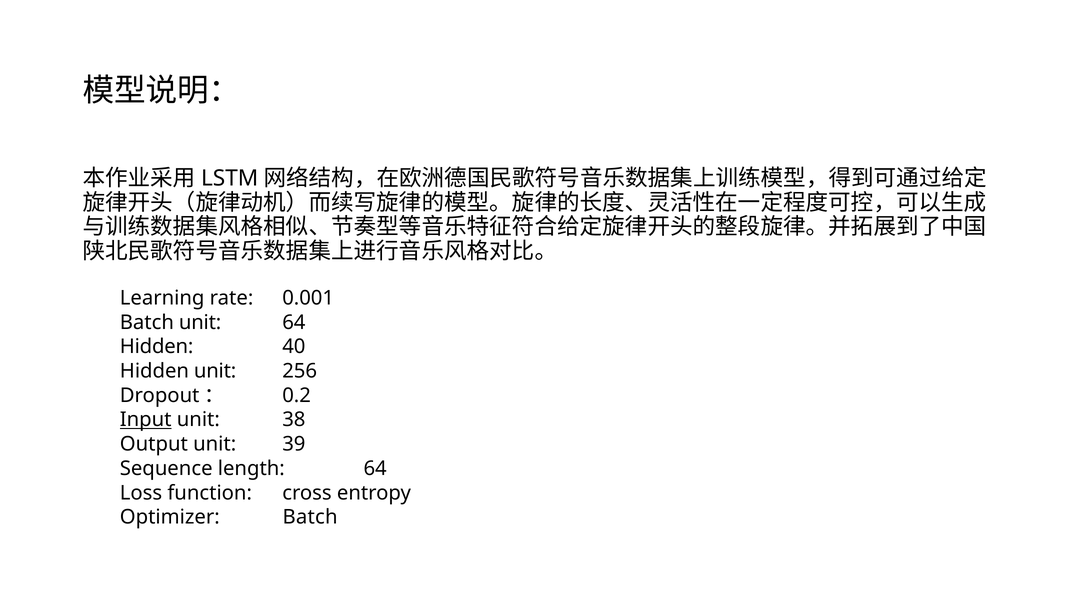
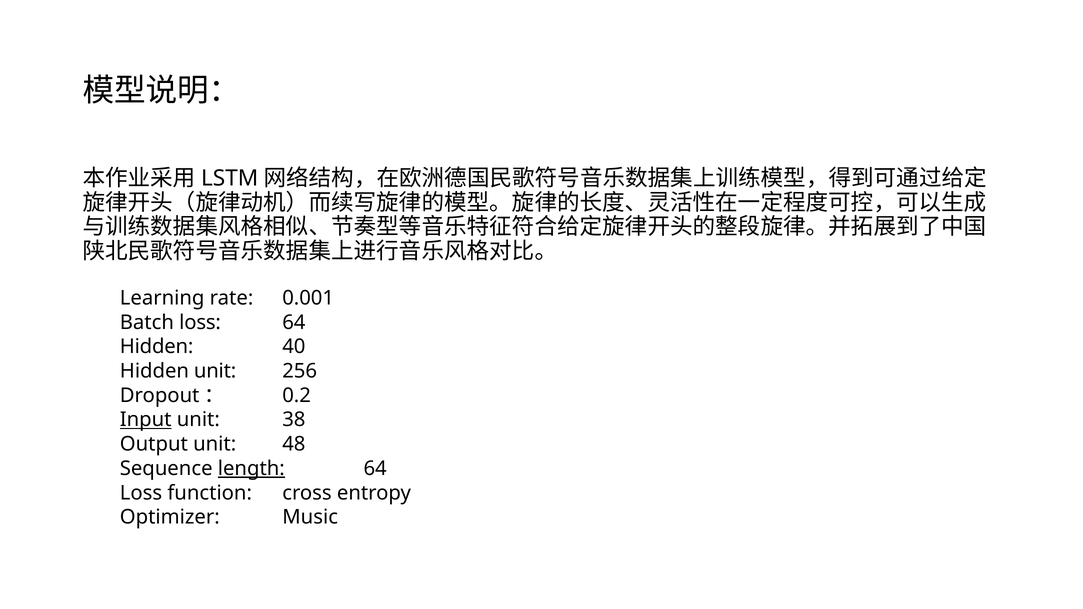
Batch unit: unit -> loss (200, 322)
39: 39 -> 48 (294, 444)
length underline: none -> present (251, 469)
Optimizer Batch: Batch -> Music (310, 517)
